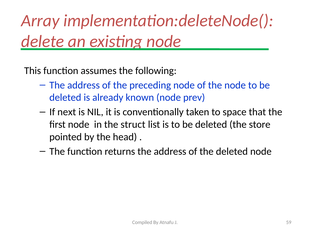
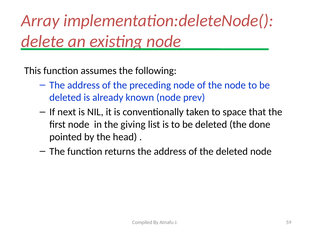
struct: struct -> giving (133, 124)
store: store -> done (260, 124)
